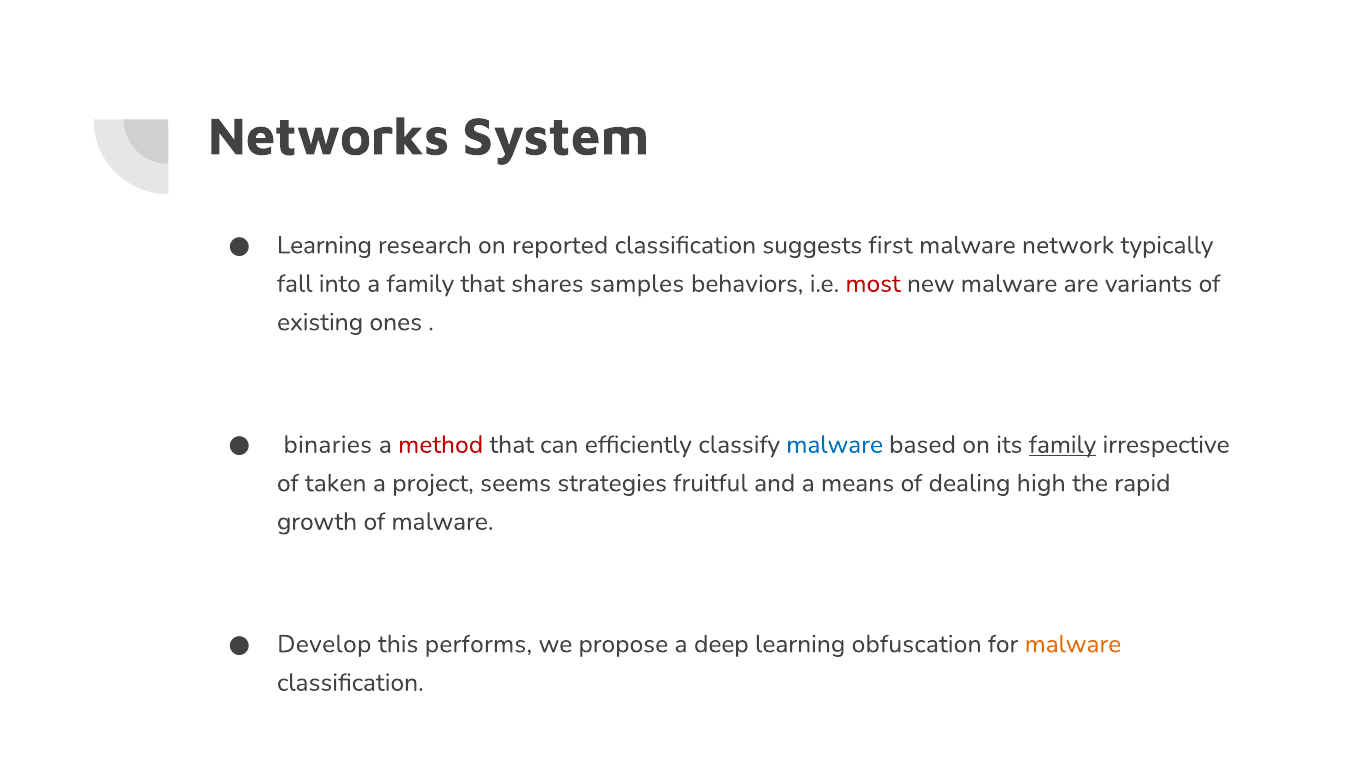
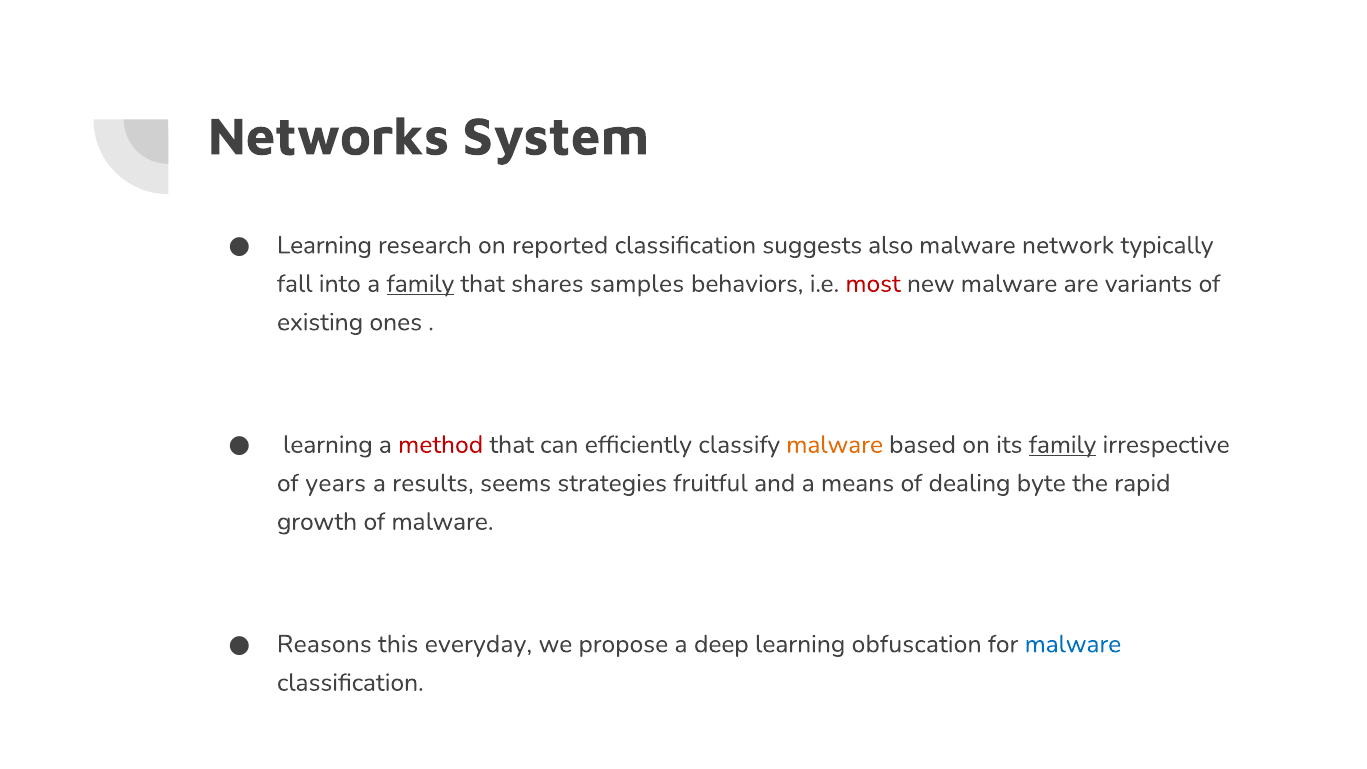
first: first -> also (891, 245)
family underline: none -> present (420, 284)
binaries: binaries -> learning (328, 445)
malware colour: blue -> orange (835, 445)
taken: taken -> years (336, 483)
project: project -> results (433, 483)
high: high -> byte (1041, 483)
Develop: Develop -> Reasons (324, 644)
performs: performs -> everyday (478, 644)
malware colour: orange -> blue (1073, 644)
